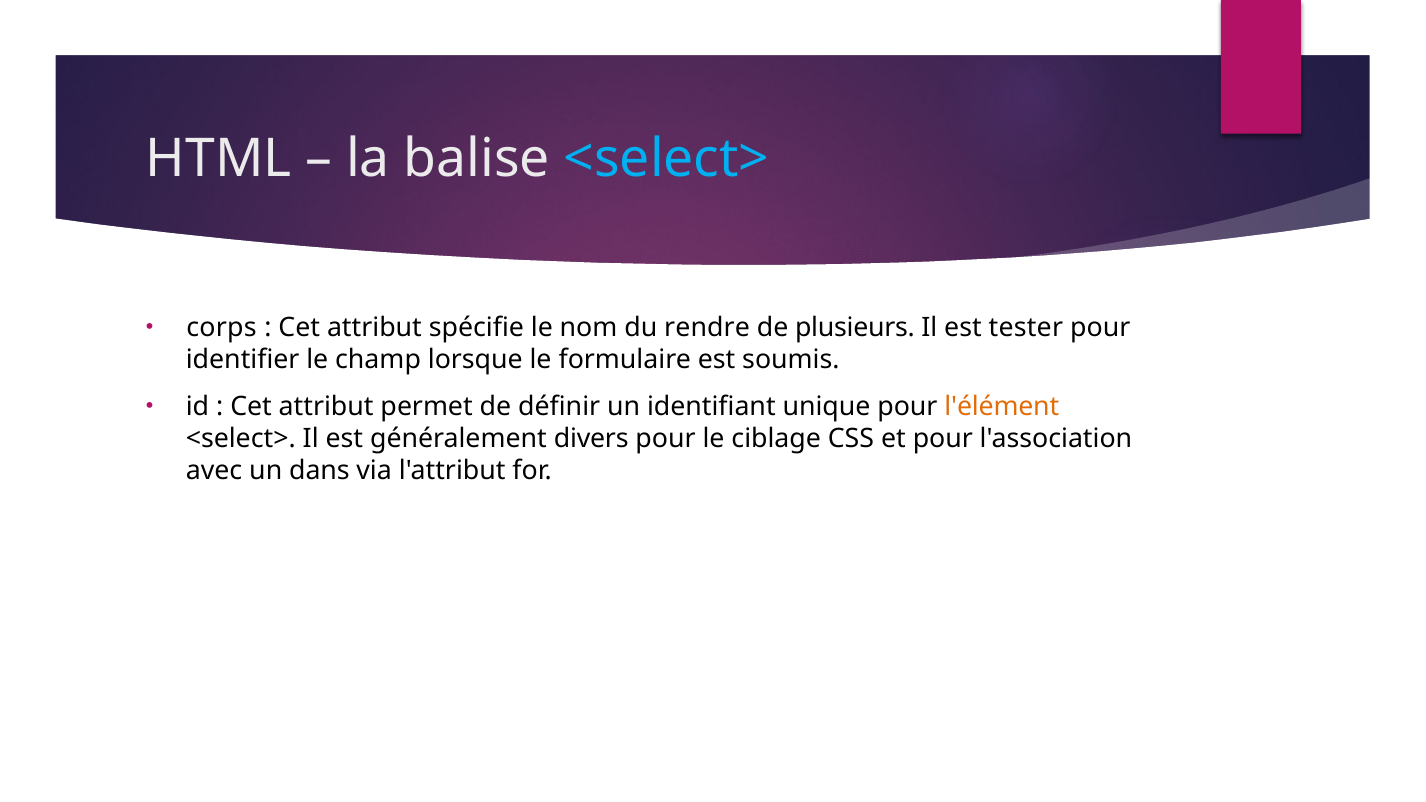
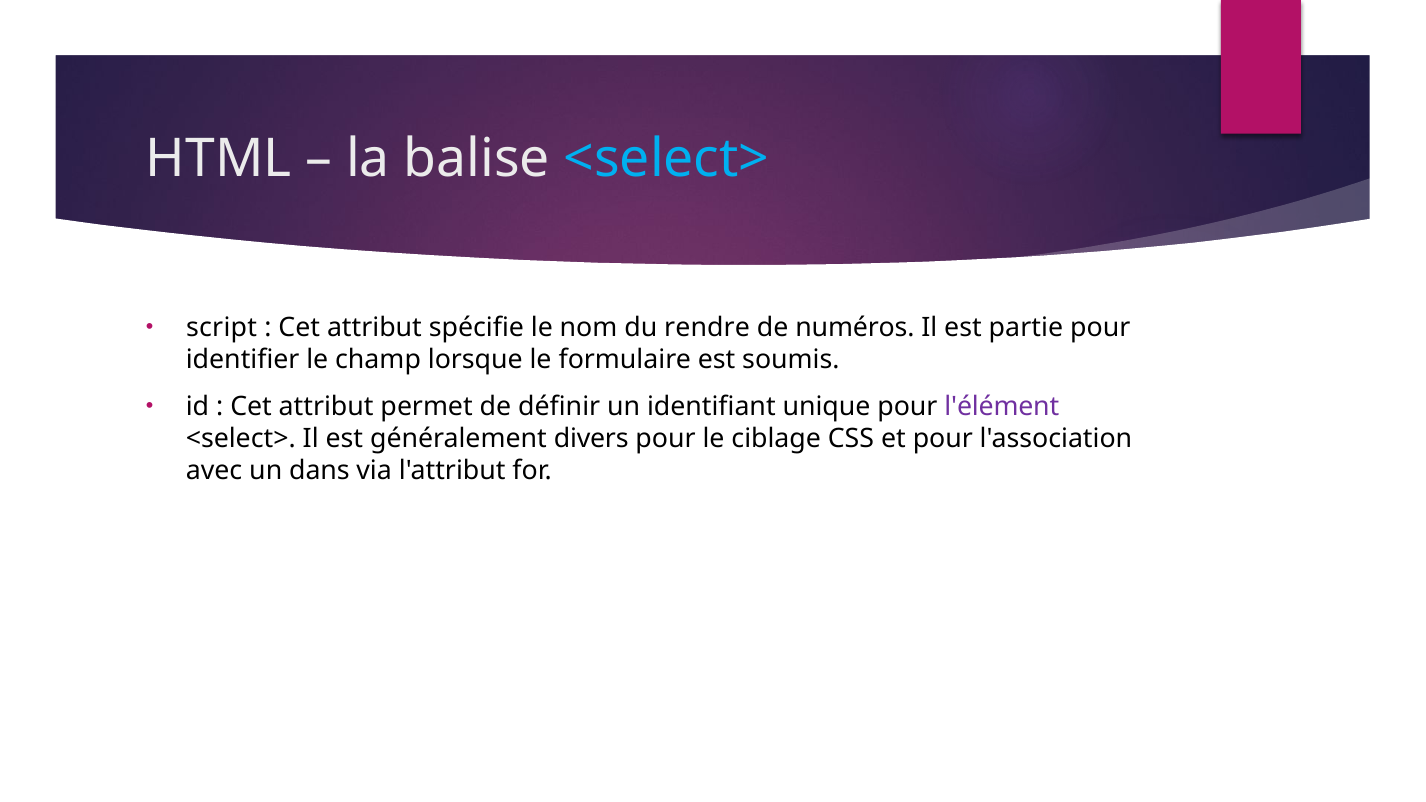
corps: corps -> script (222, 328)
plusieurs: plusieurs -> numéros (855, 328)
tester: tester -> partie (1026, 328)
l'élément colour: orange -> purple (1002, 407)
